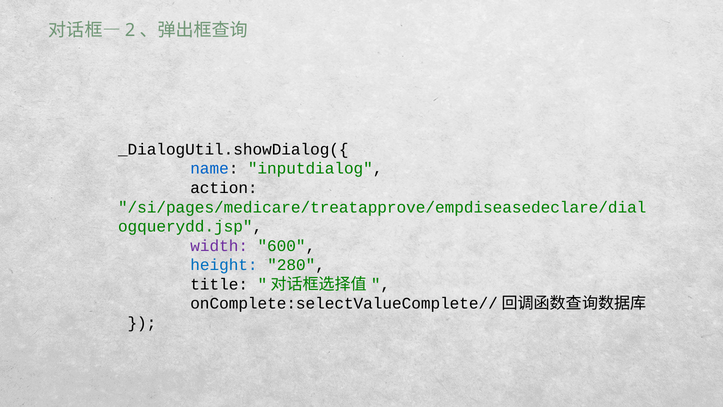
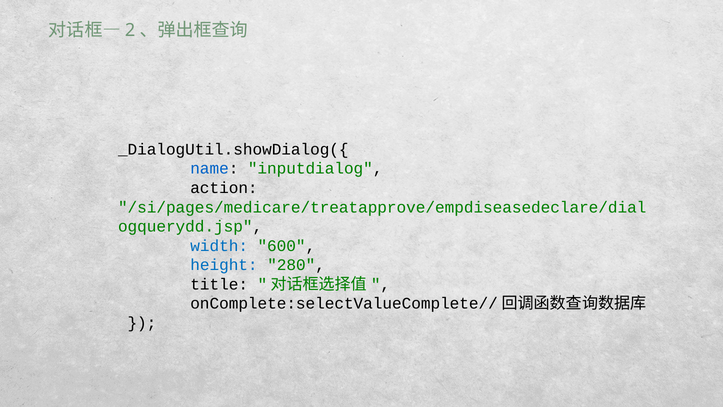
width colour: purple -> blue (219, 246)
